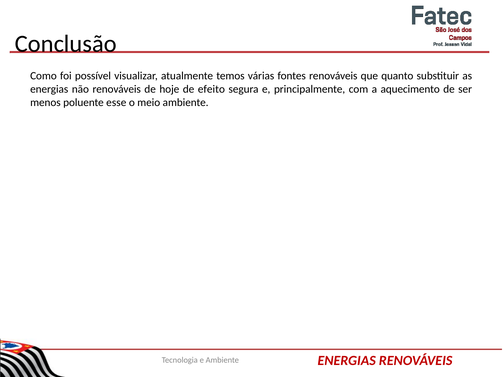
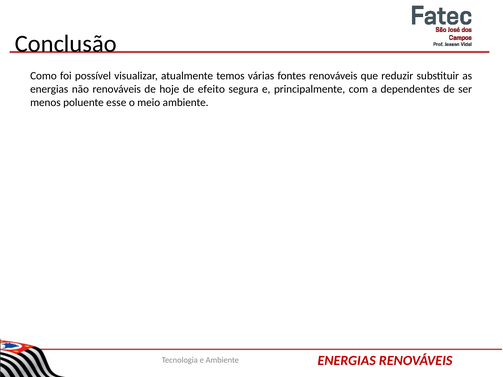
quanto: quanto -> reduzir (397, 76)
aquecimento: aquecimento -> dependentes (410, 89)
